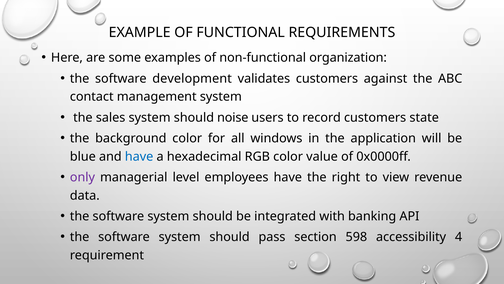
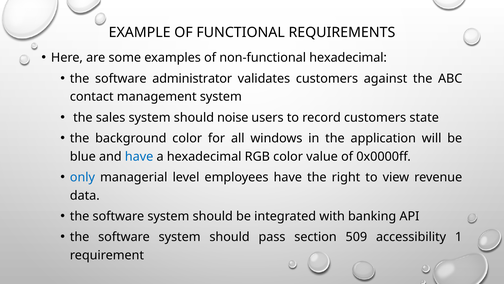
non-functional organization: organization -> hexadecimal (348, 58)
development: development -> administrator (192, 78)
only colour: purple -> blue (82, 177)
598: 598 -> 509 (356, 237)
4: 4 -> 1 (459, 237)
